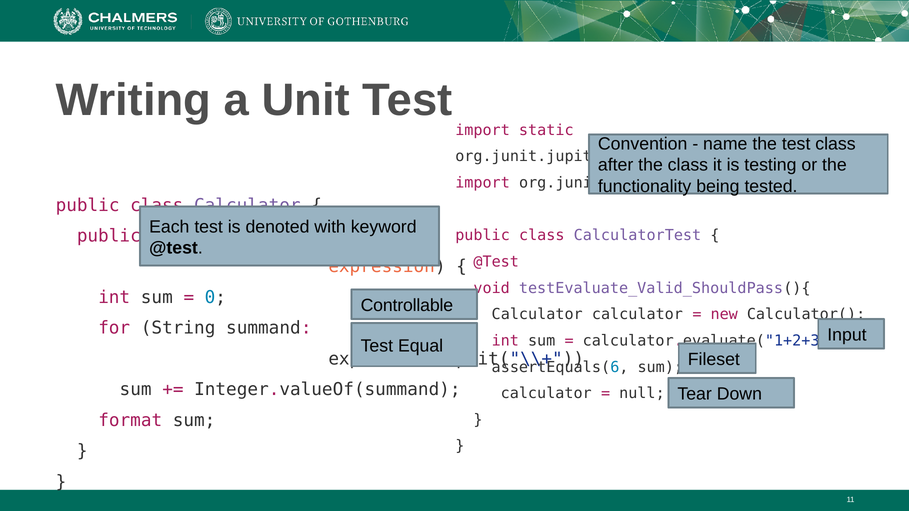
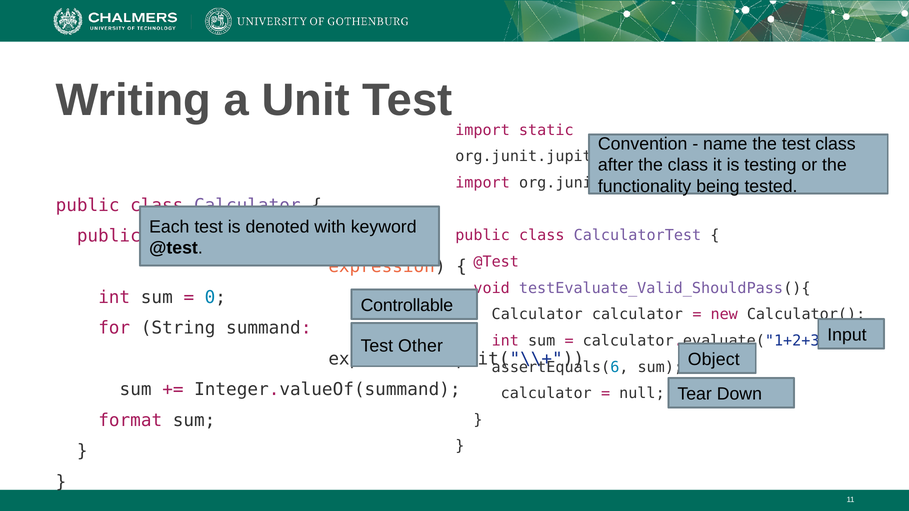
Equal: Equal -> Other (420, 346)
Fileset: Fileset -> Object (714, 360)
